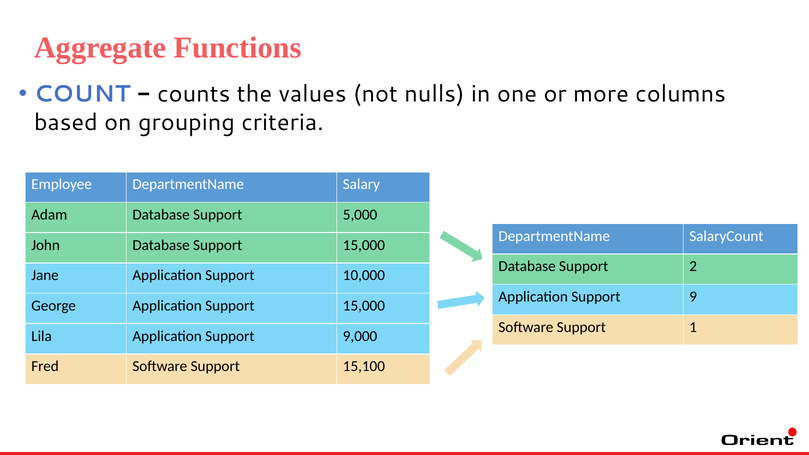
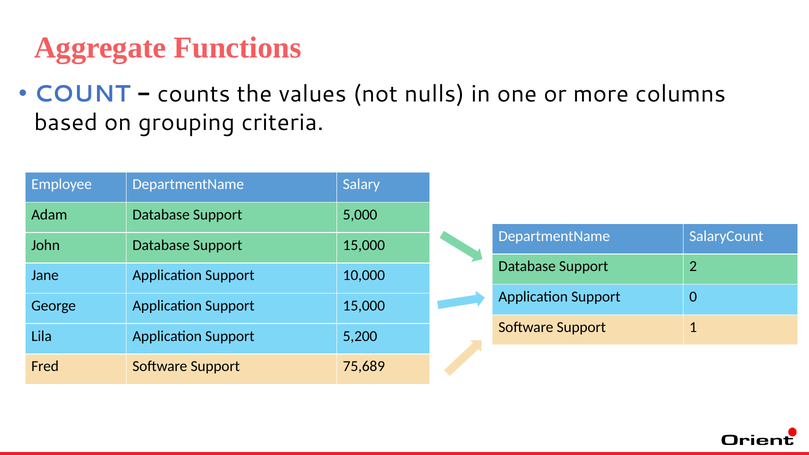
9: 9 -> 0 (693, 297)
9,000: 9,000 -> 5,200 (360, 336)
15,100: 15,100 -> 75,689 (364, 367)
